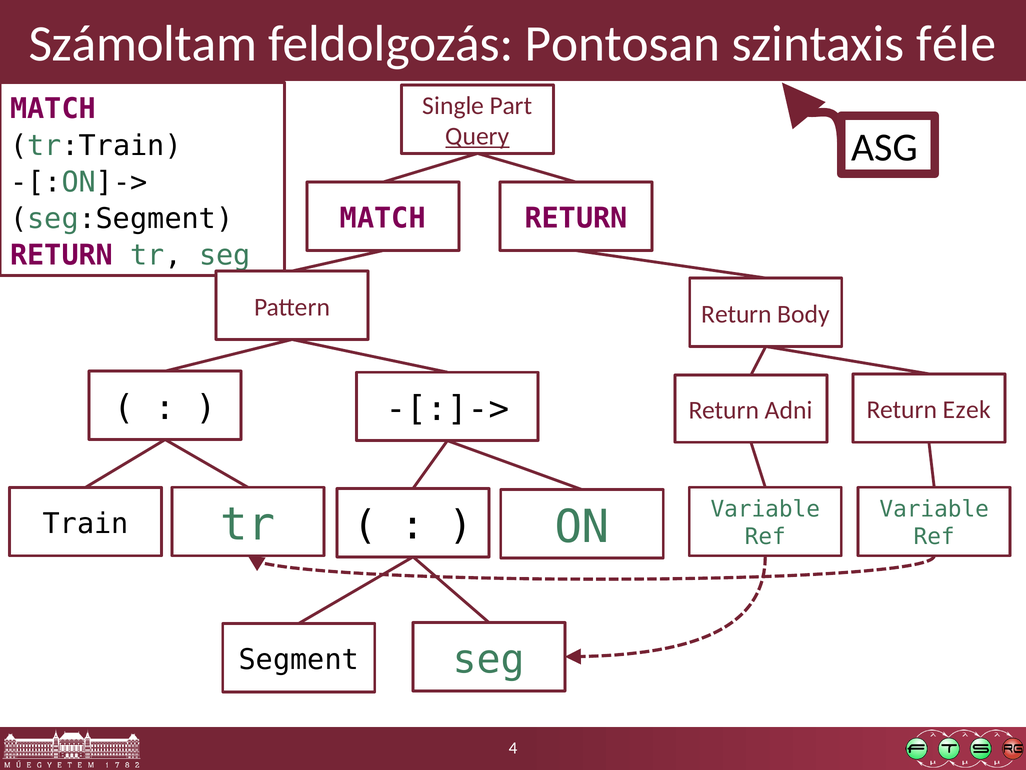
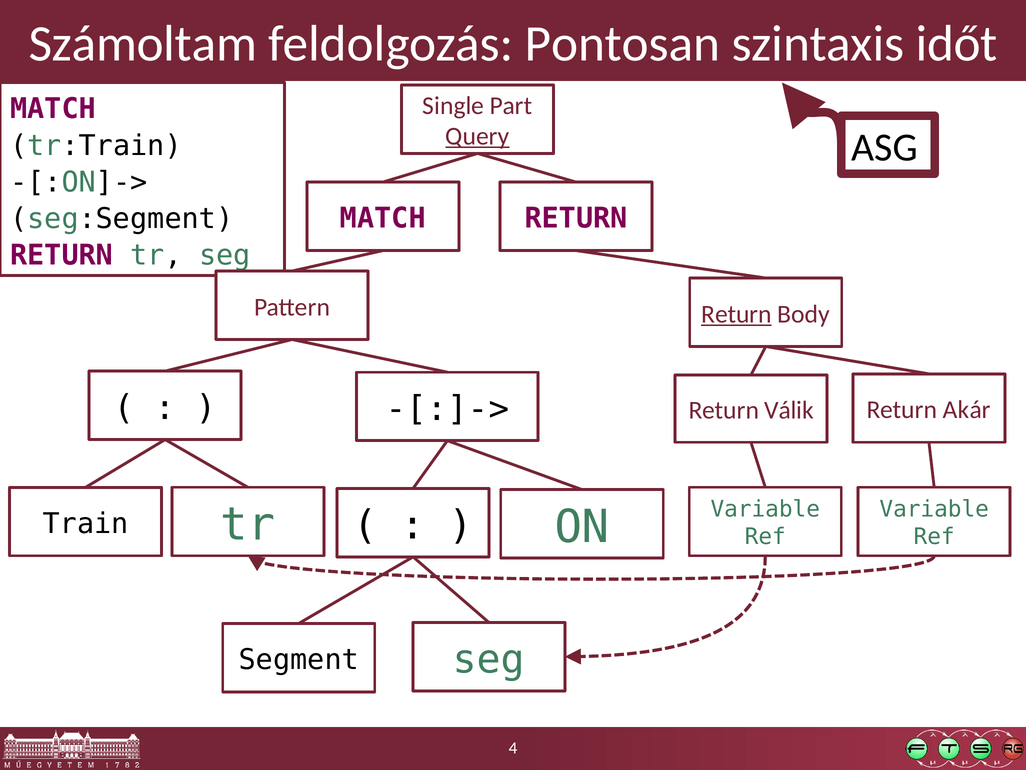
féle: féle -> időt (957, 44)
Return underline: none -> present (736, 314)
Ezek: Ezek -> Akár (967, 410)
Adni: Adni -> Válik (789, 410)
